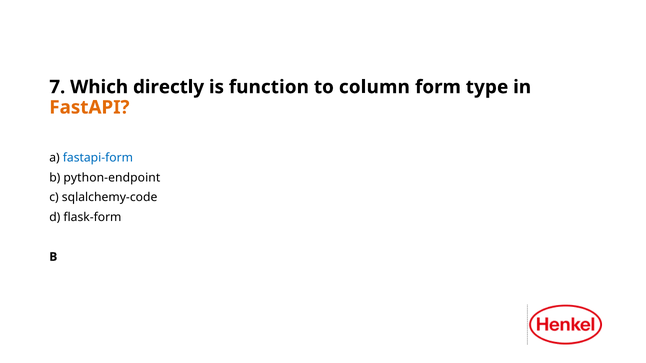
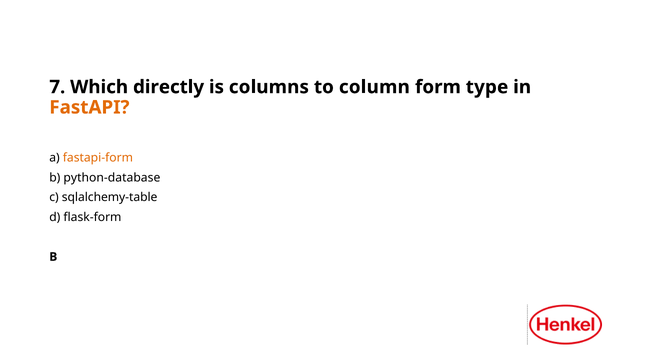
function: function -> columns (269, 87)
fastapi-form colour: blue -> orange (98, 158)
python-endpoint: python-endpoint -> python-database (112, 178)
sqlalchemy-code: sqlalchemy-code -> sqlalchemy-table (110, 198)
